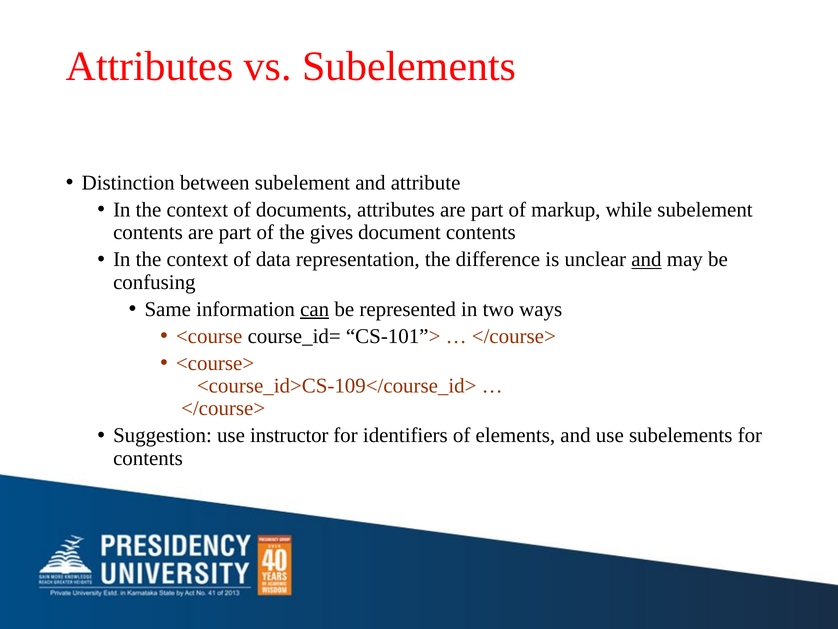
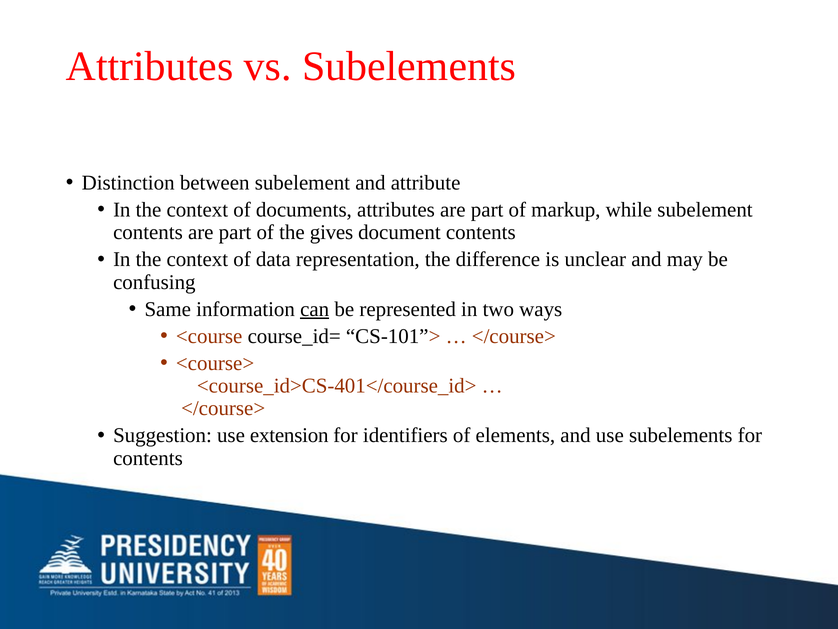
and underline: present -> none (646, 259)
<course_id>CS-109</course_id>: <course_id>CS-109</course_id> -> <course_id>CS-401</course_id> (337, 386)
instructor: instructor -> extension (289, 435)
